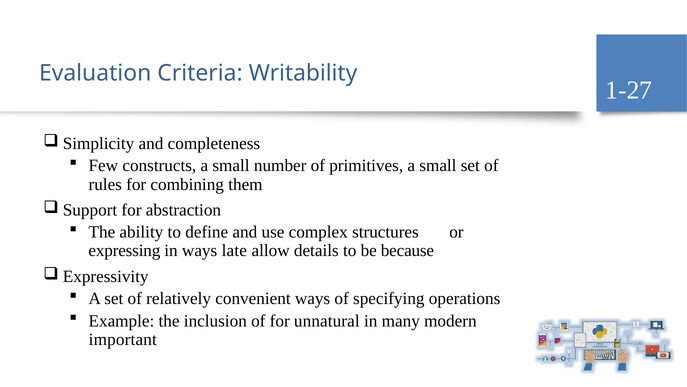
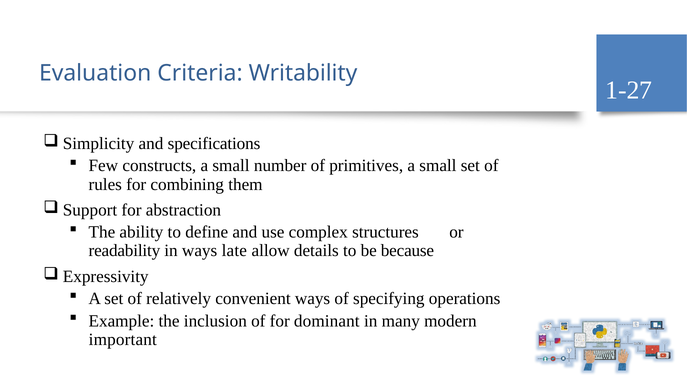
completeness: completeness -> specifications (214, 143)
expressing: expressing -> readability (124, 250)
unnatural: unnatural -> dominant (327, 320)
